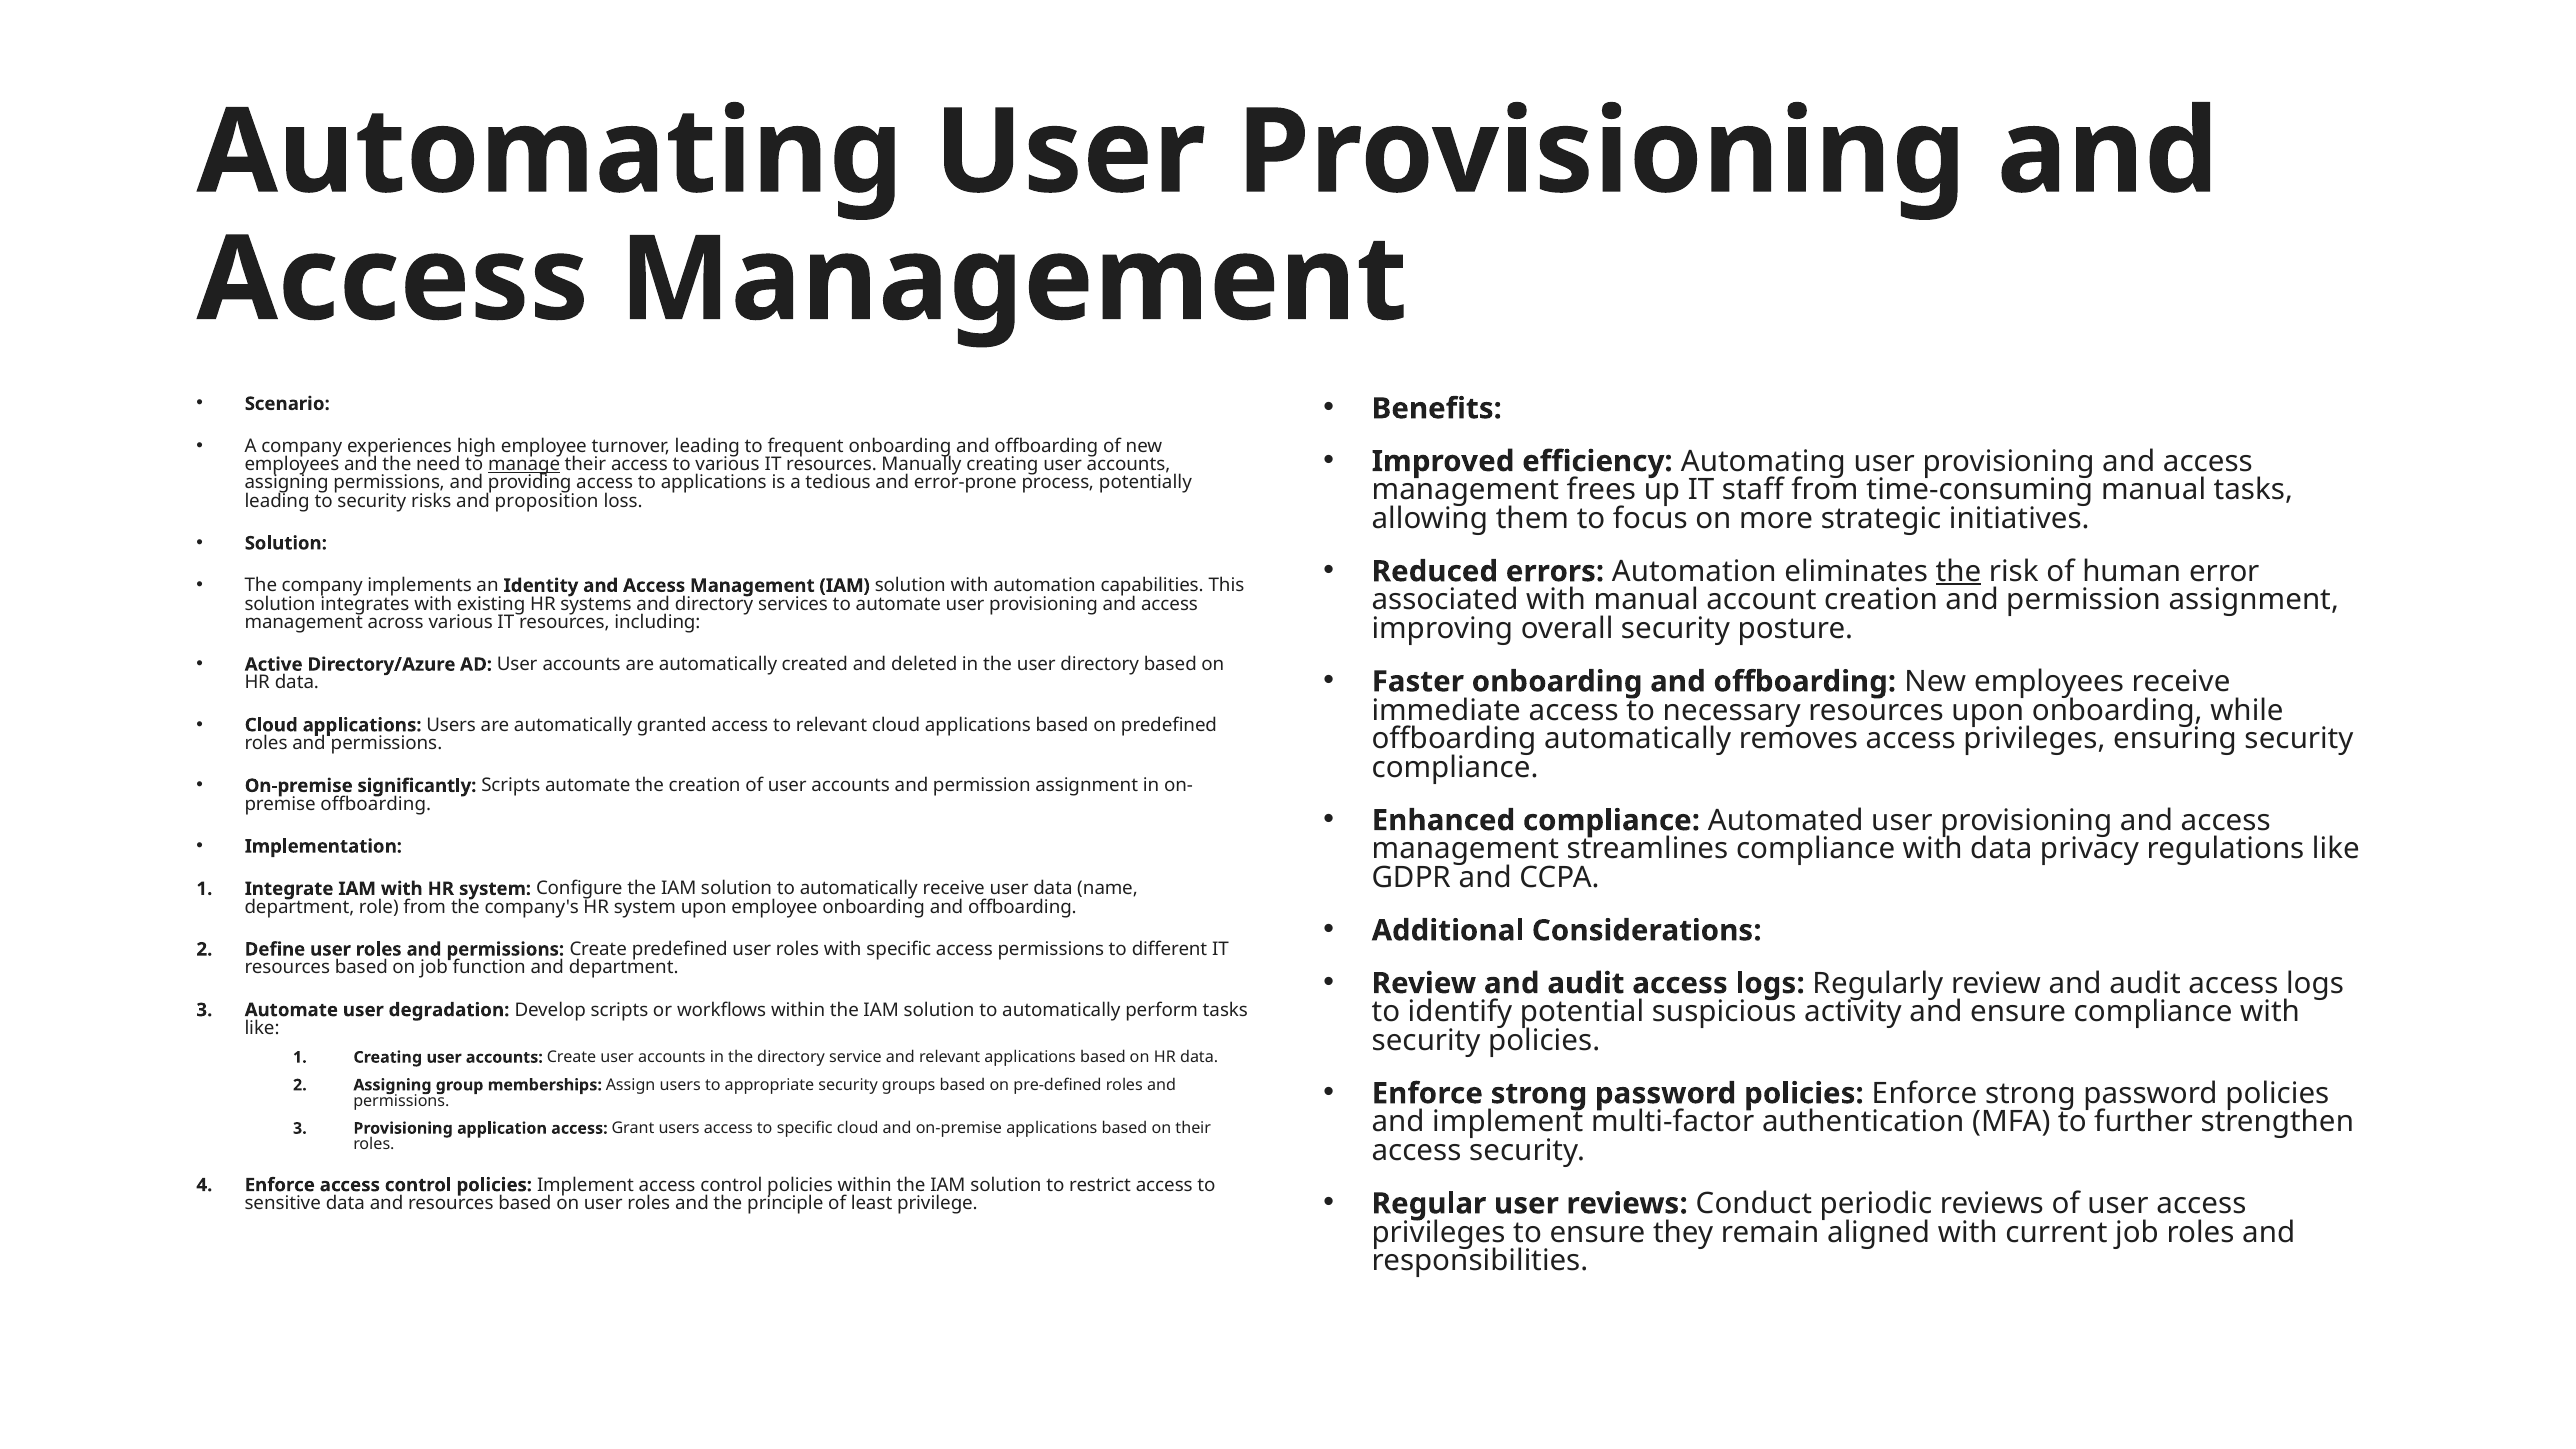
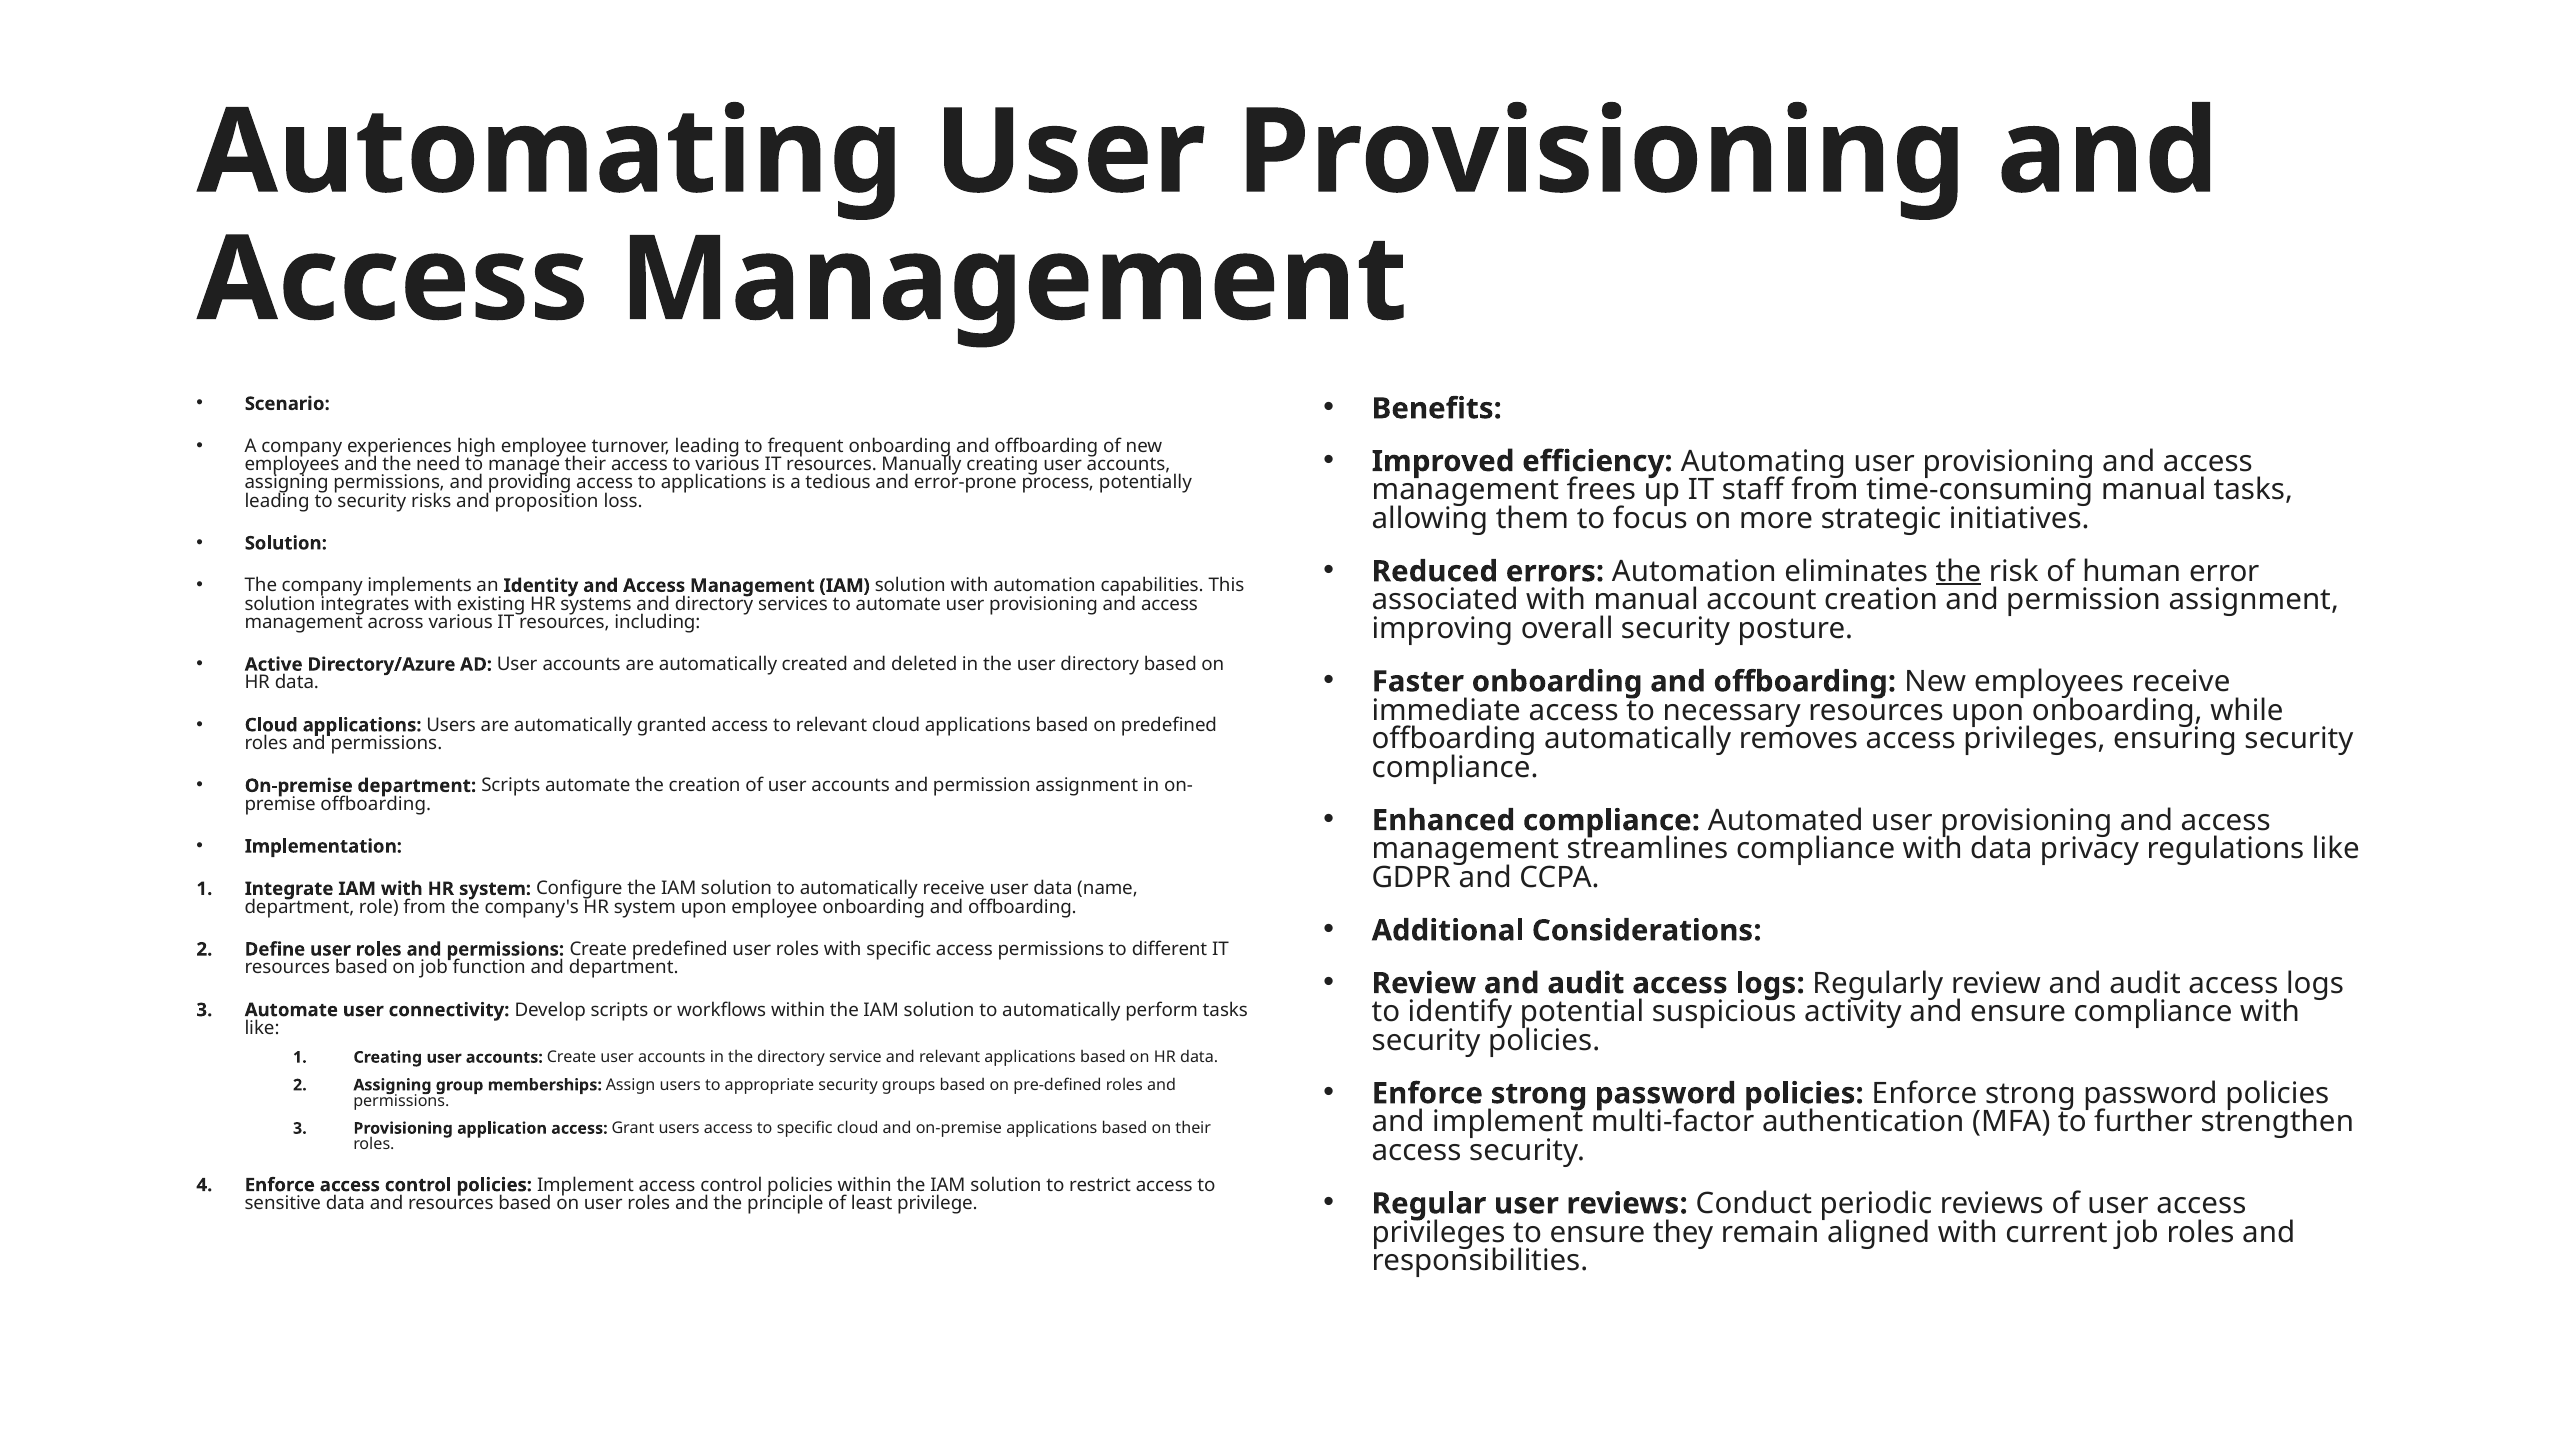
manage underline: present -> none (524, 464)
On-premise significantly: significantly -> department (417, 786)
degradation: degradation -> connectivity (449, 1010)
